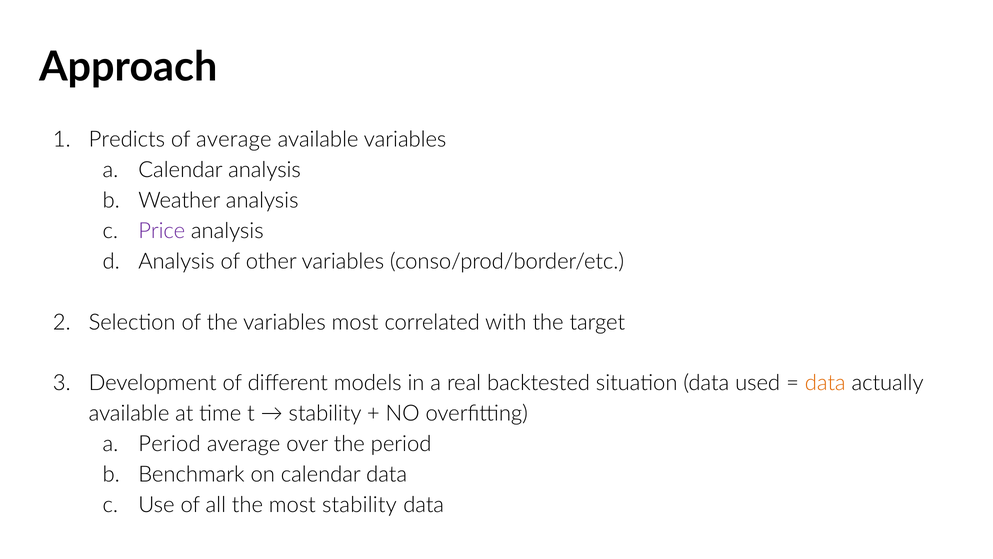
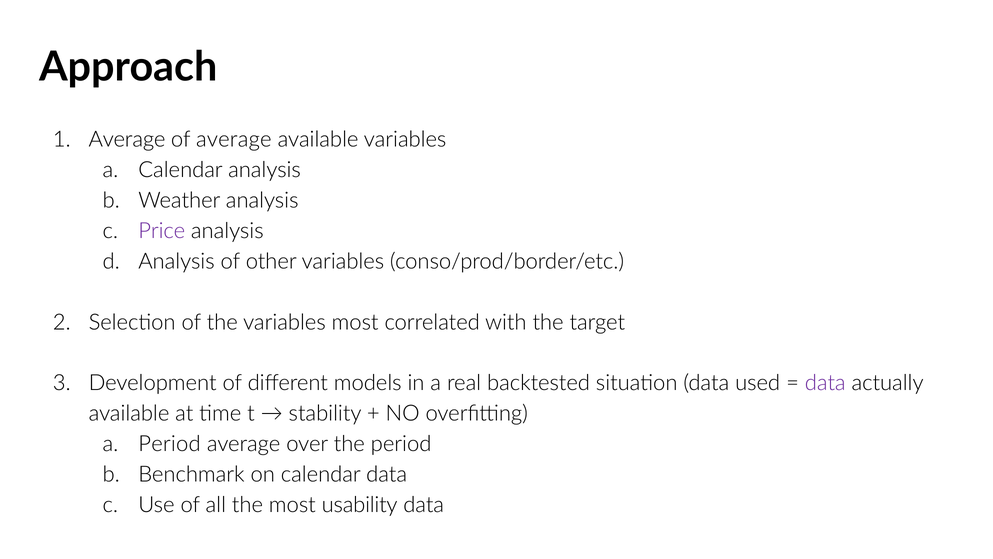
Predicts: Predicts -> Average (127, 139)
data colour: orange -> purple (825, 383)
most stability: stability -> usability (360, 504)
